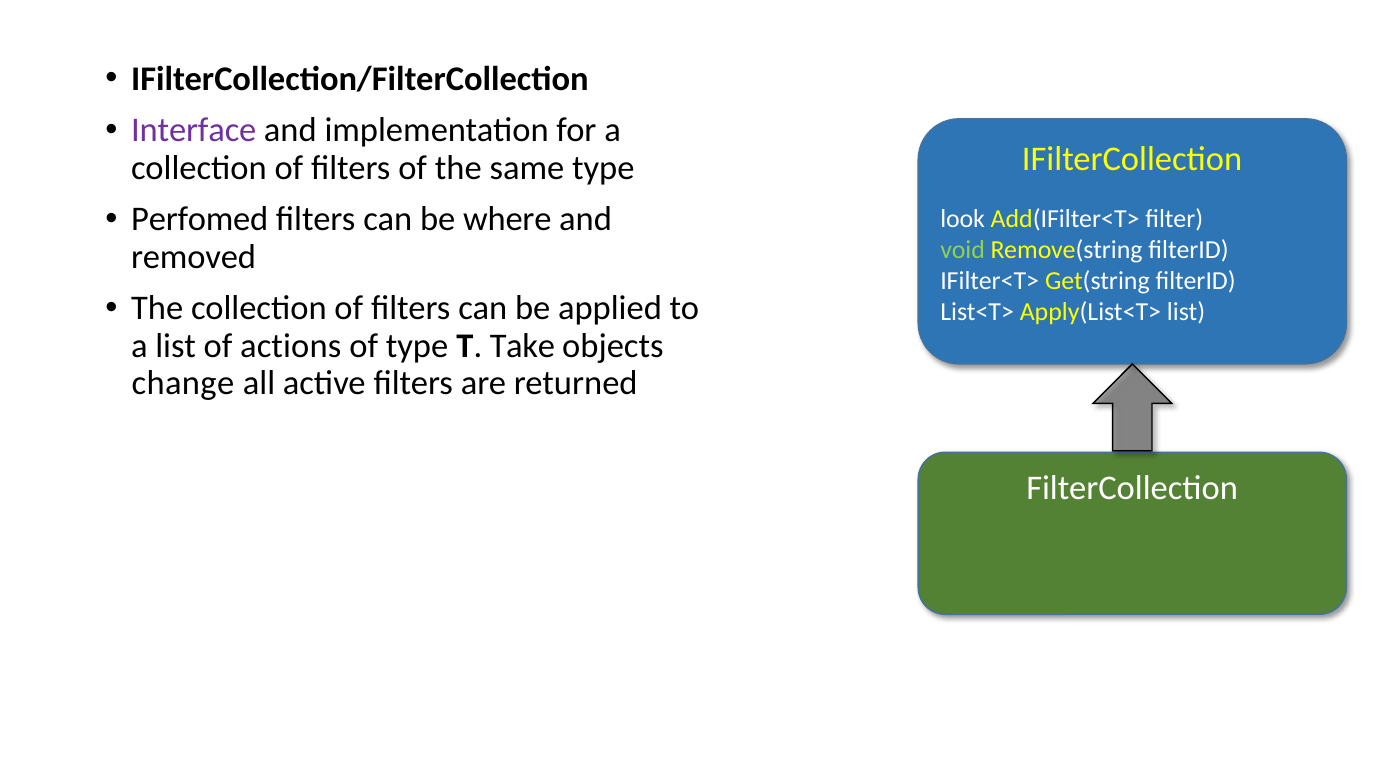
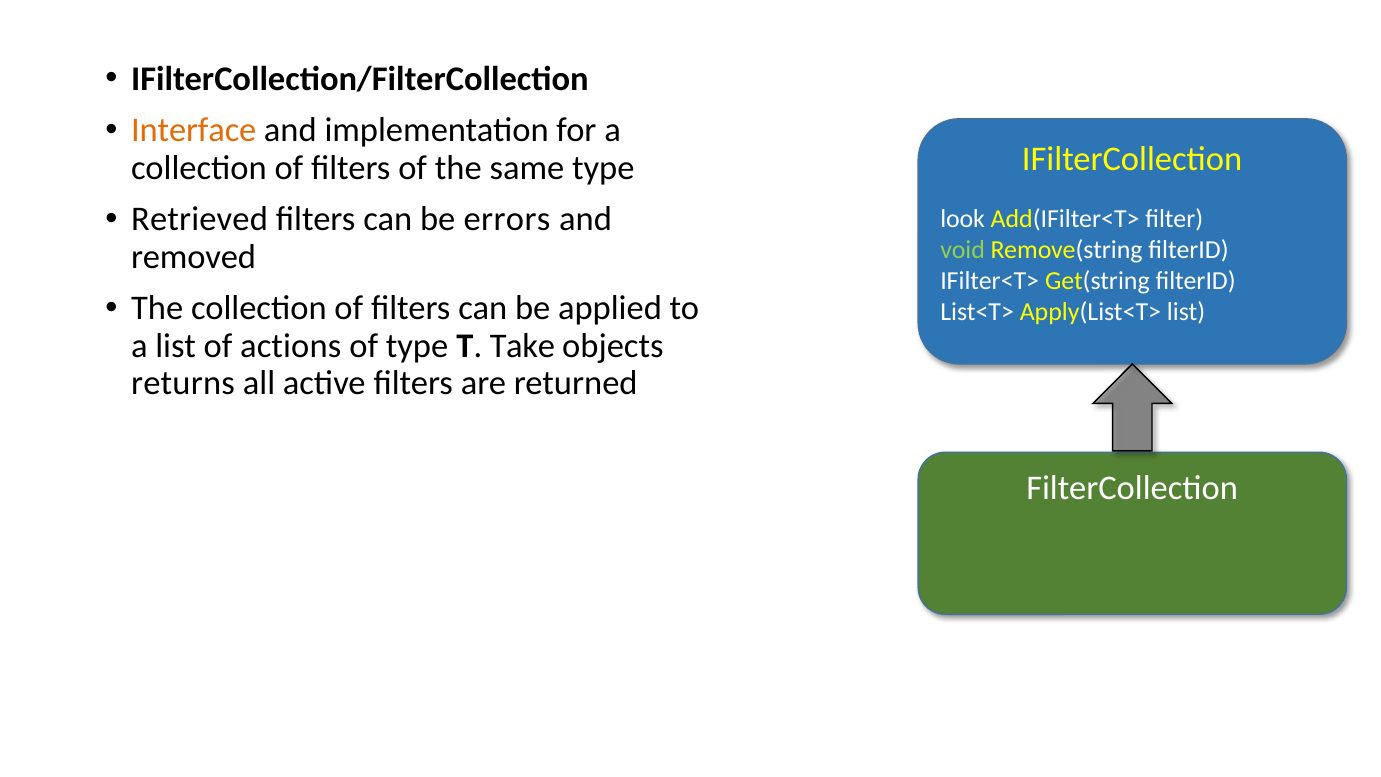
Interface colour: purple -> orange (194, 130)
Perfomed: Perfomed -> Retrieved (200, 219)
where: where -> errors (507, 219)
change: change -> returns (183, 383)
